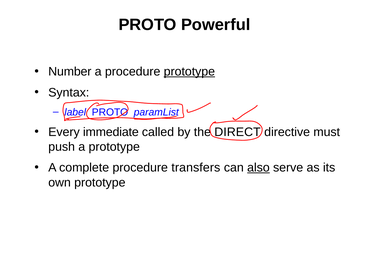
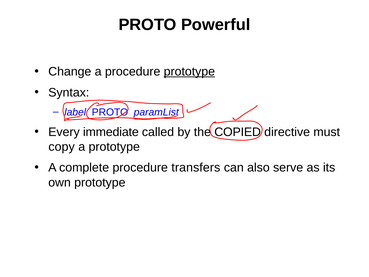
Number: Number -> Change (70, 72)
DIRECT: DIRECT -> COPIED (238, 132)
push: push -> copy (62, 147)
also underline: present -> none (258, 168)
